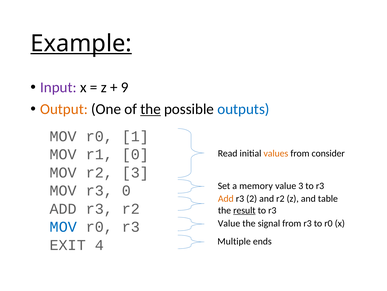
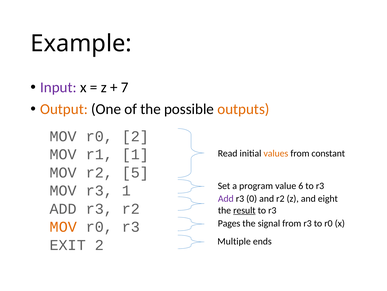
Example underline: present -> none (81, 43)
9: 9 -> 7 (125, 87)
the underline: present -> none (151, 109)
outputs colour: blue -> orange (243, 109)
r0 1: 1 -> 2 (135, 136)
r1 0: 0 -> 1 (135, 154)
consider: consider -> constant (328, 153)
r2 3: 3 -> 5 (135, 172)
memory: memory -> program (256, 185)
value 3: 3 -> 6 (301, 185)
r3 0: 0 -> 1 (126, 190)
Add colour: orange -> purple (226, 198)
2: 2 -> 0 (252, 198)
table: table -> eight (328, 198)
Value: Value -> Pages (229, 223)
MOV colour: blue -> orange (63, 226)
EXIT 4: 4 -> 2 (99, 244)
